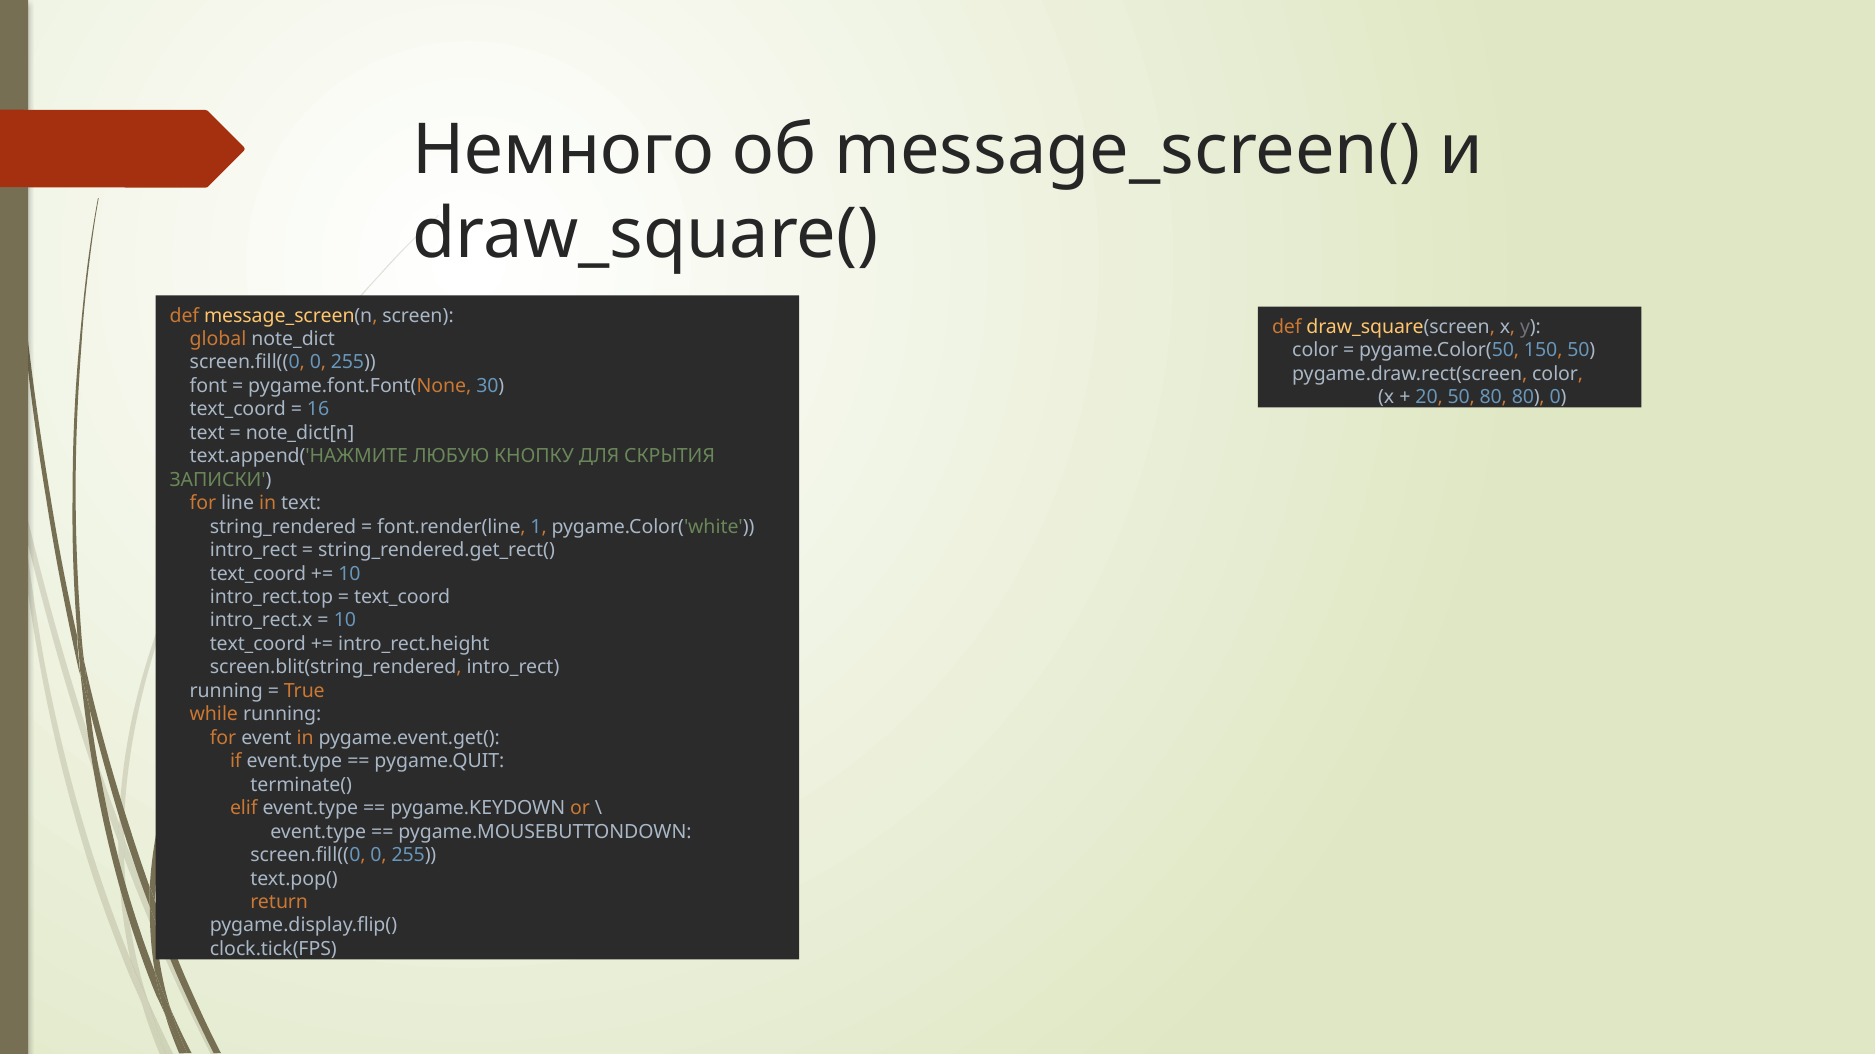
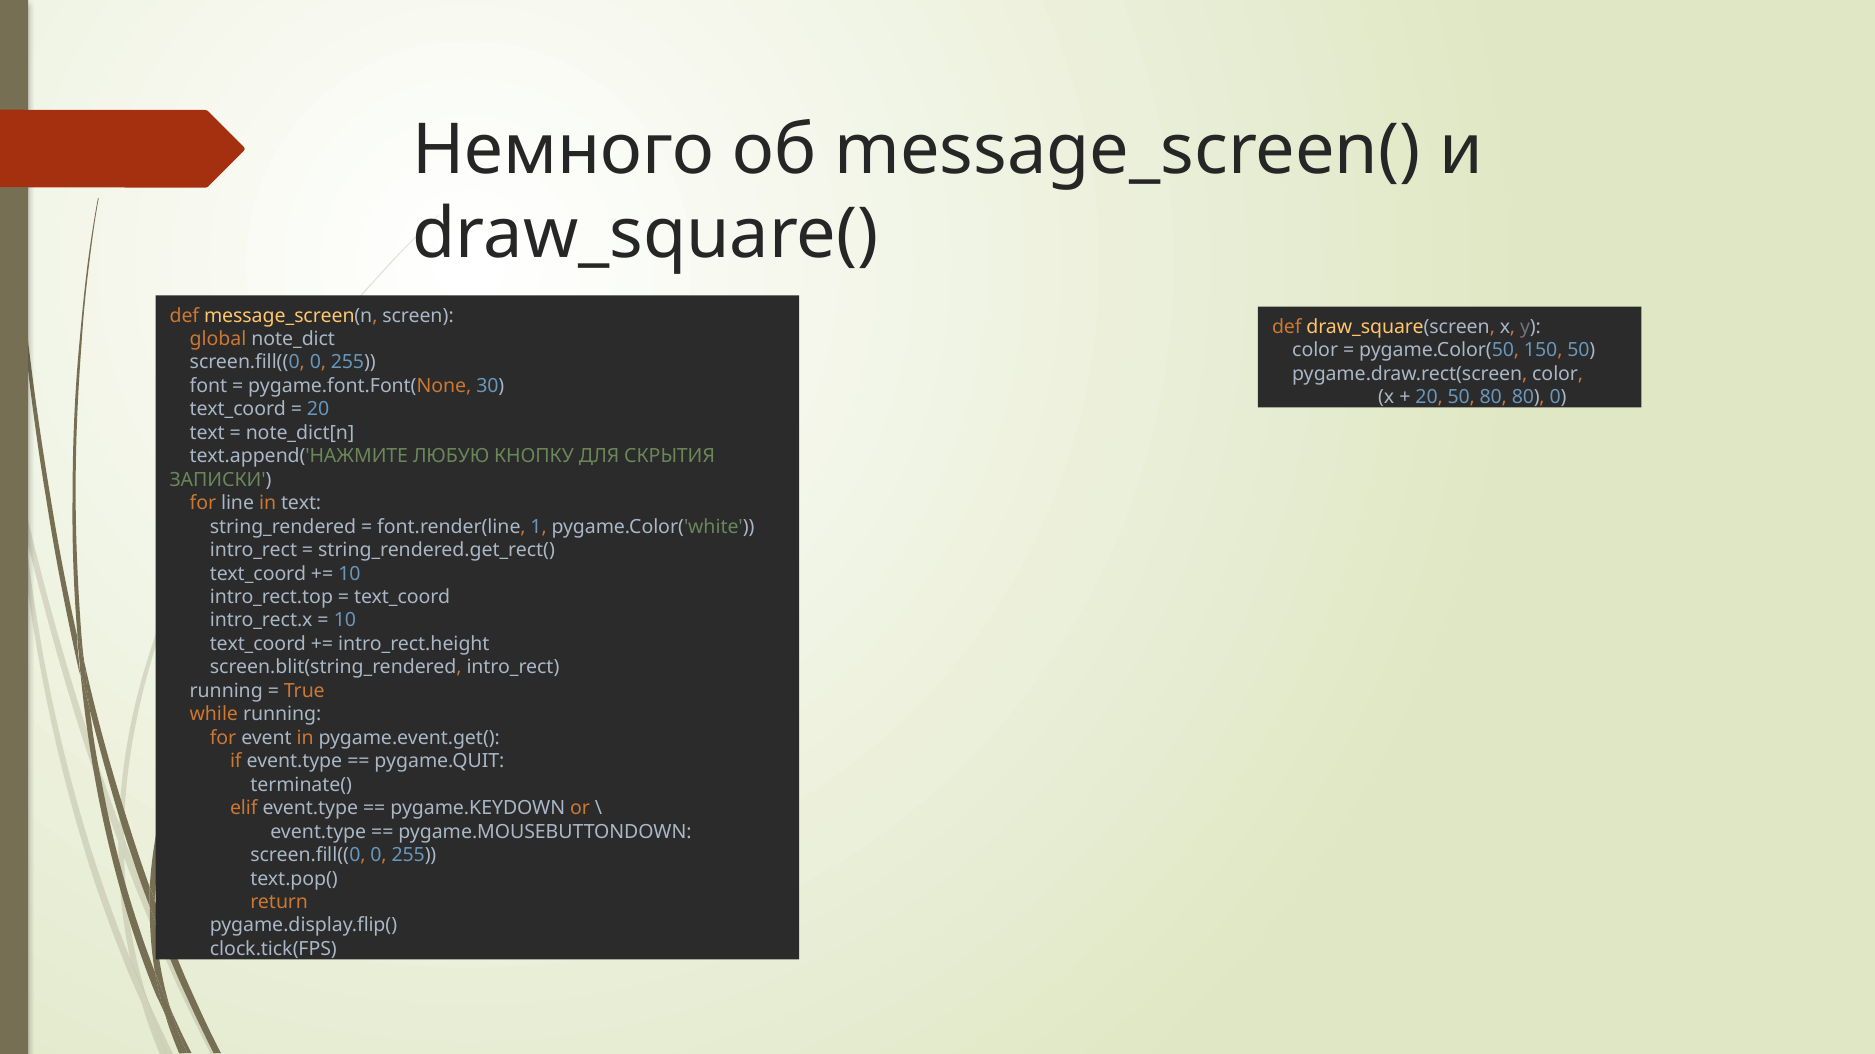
16: 16 -> 20 (318, 410)
